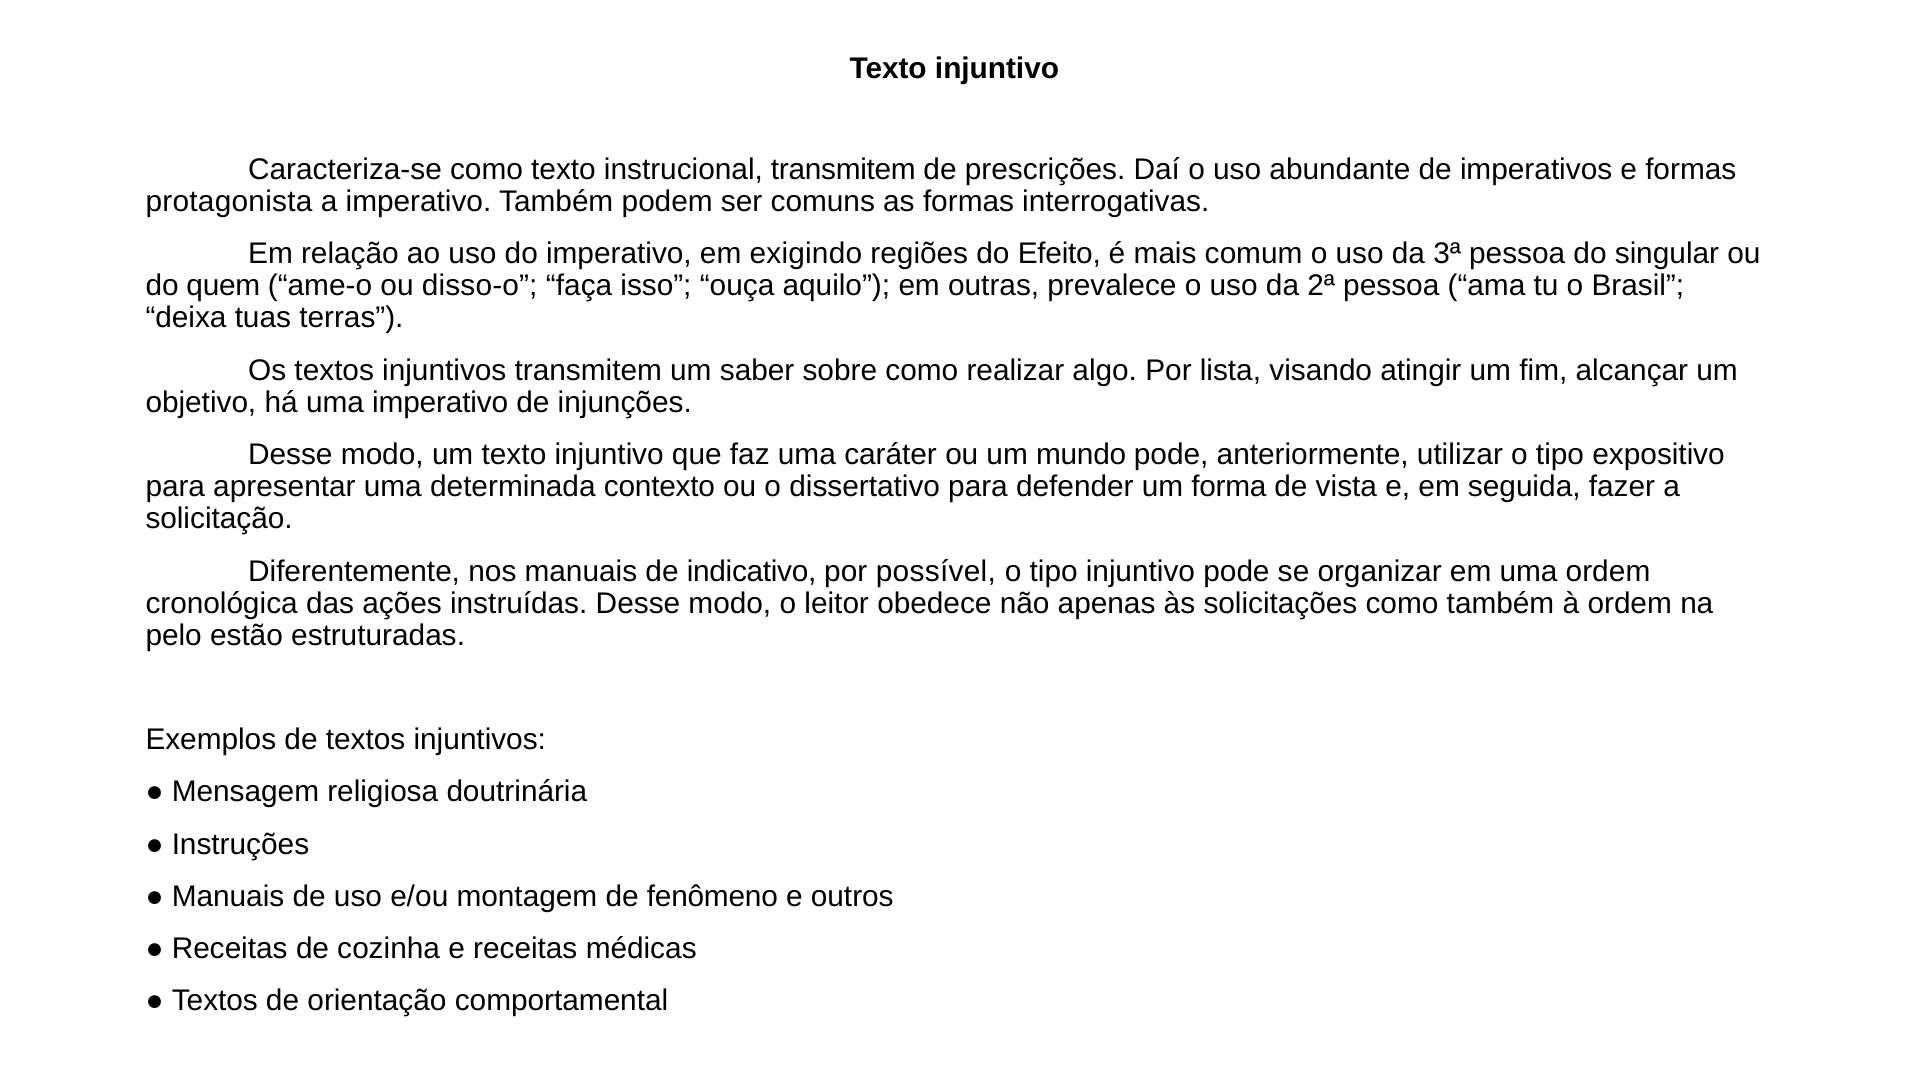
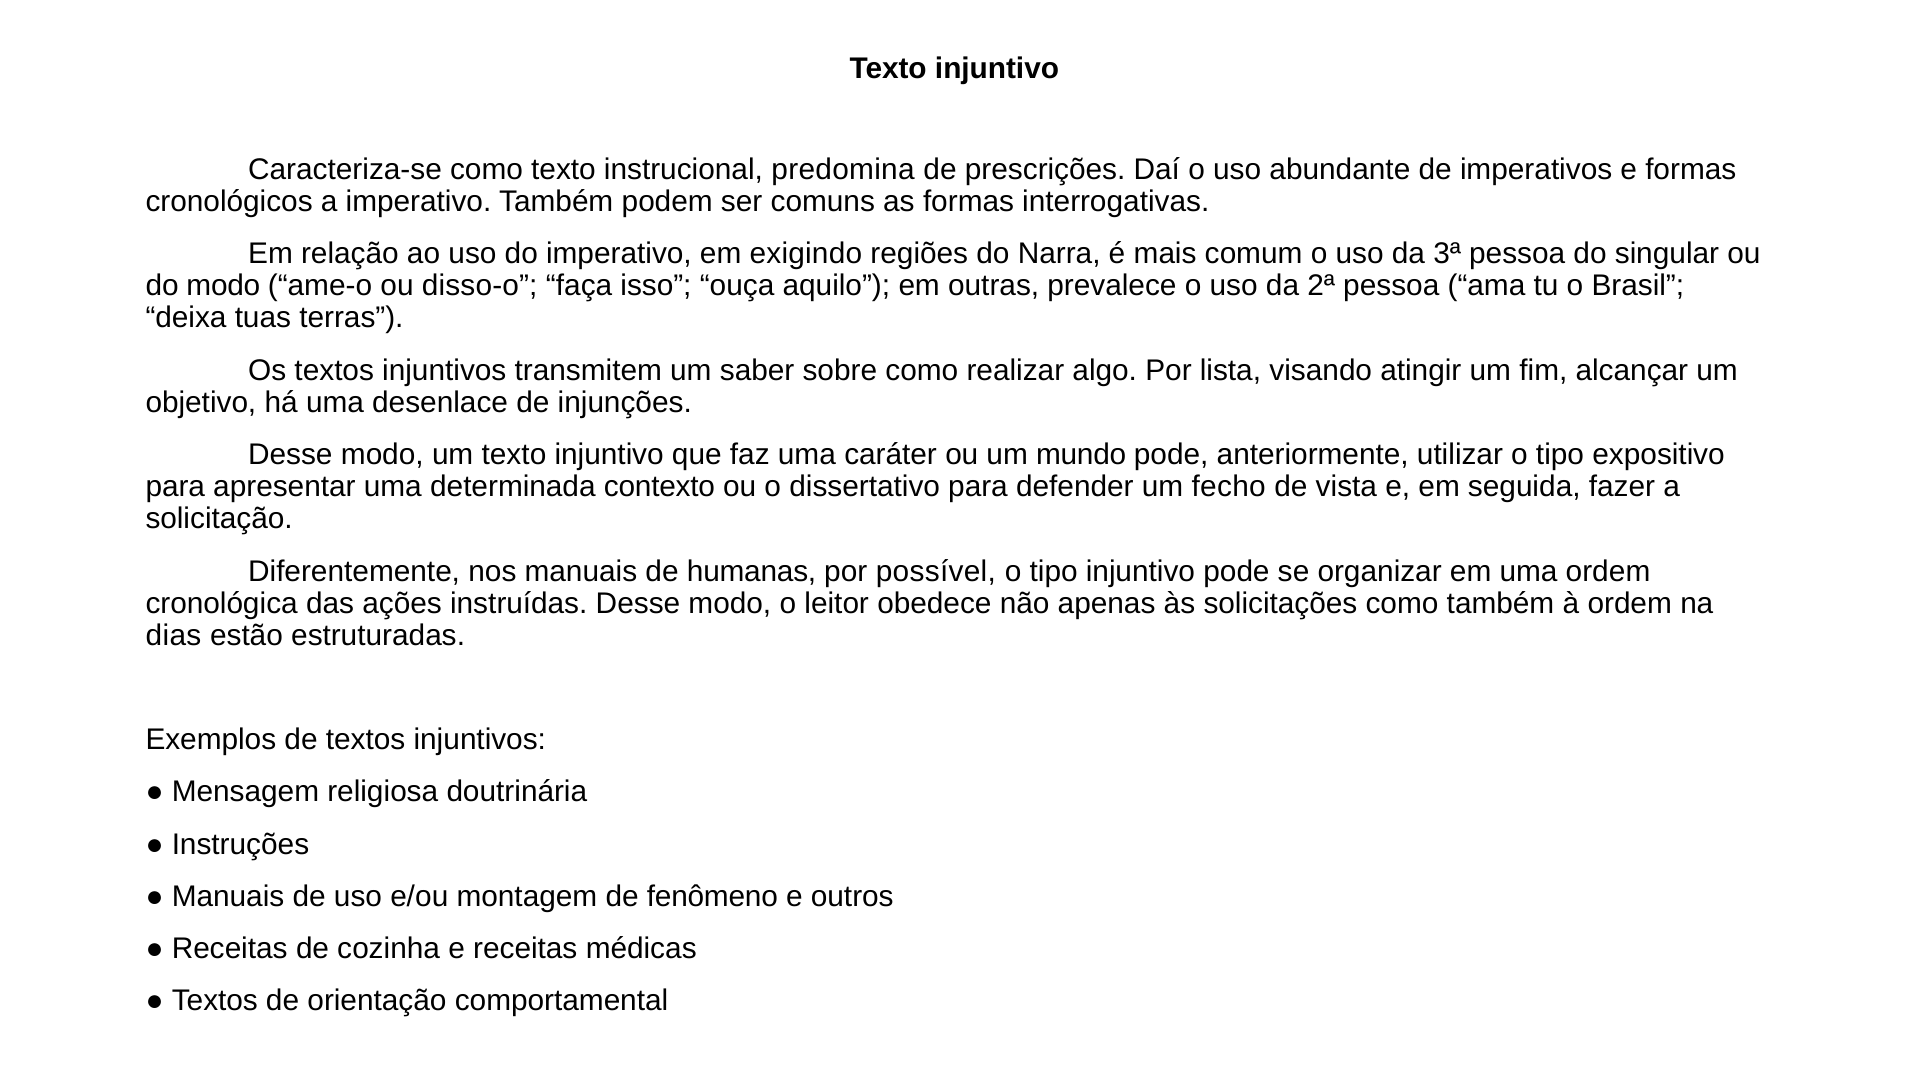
instrucional transmitem: transmitem -> predomina (843, 169)
protagonista: protagonista -> cronológicos (229, 201)
Efeito: Efeito -> Narra (1059, 254)
do quem: quem -> modo (223, 286)
uma imperativo: imperativo -> desenlace (440, 402)
forma: forma -> fecho (1229, 487)
indicativo: indicativo -> humanas (752, 571)
pelo: pelo -> dias (174, 636)
